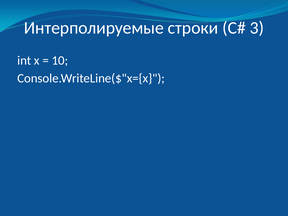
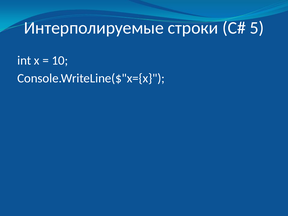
3: 3 -> 5 (257, 28)
